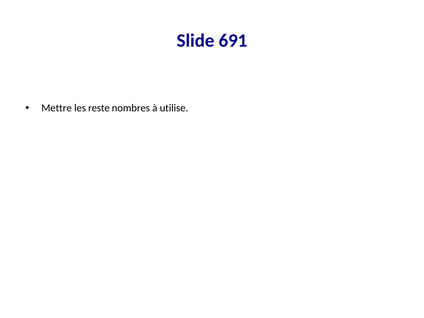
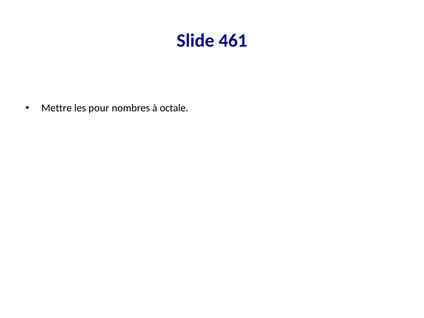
691: 691 -> 461 (233, 41)
reste: reste -> pour (99, 108)
utilise: utilise -> octale (174, 108)
